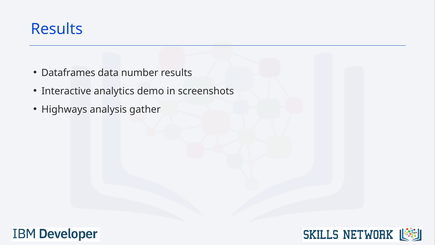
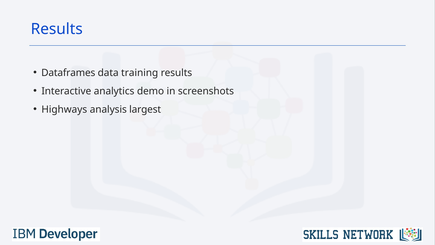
number: number -> training (140, 73)
gather: gather -> largest (145, 109)
